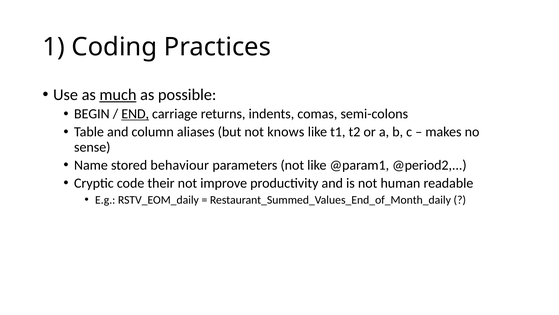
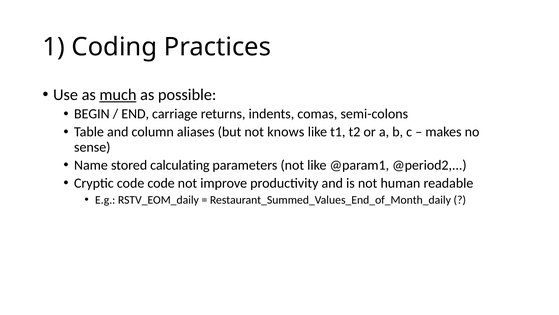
END underline: present -> none (135, 114)
behaviour: behaviour -> calculating (180, 165)
code their: their -> code (161, 183)
